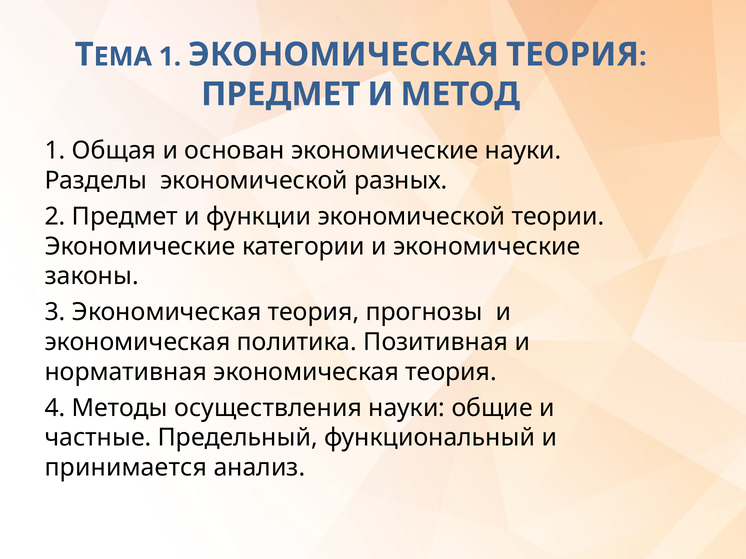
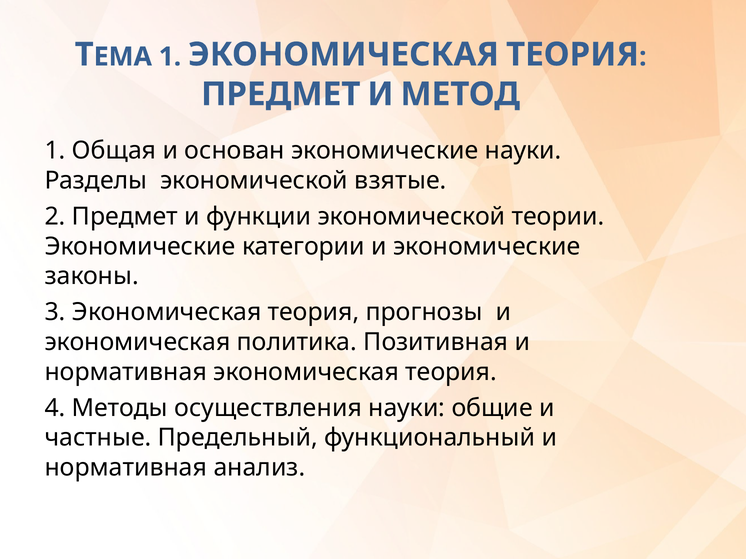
разных: разных -> взятые (401, 181)
принимается: принимается -> нормативная (126, 468)
